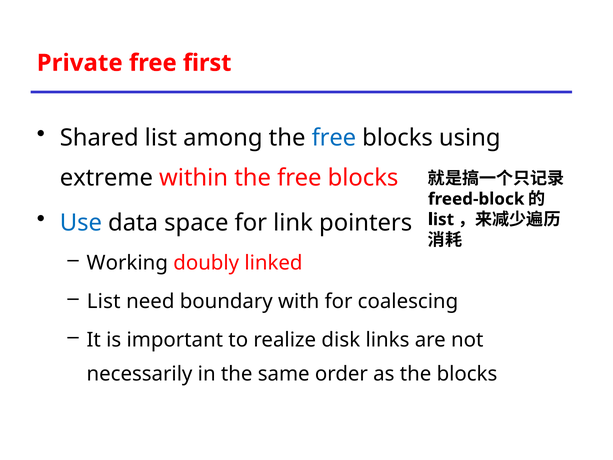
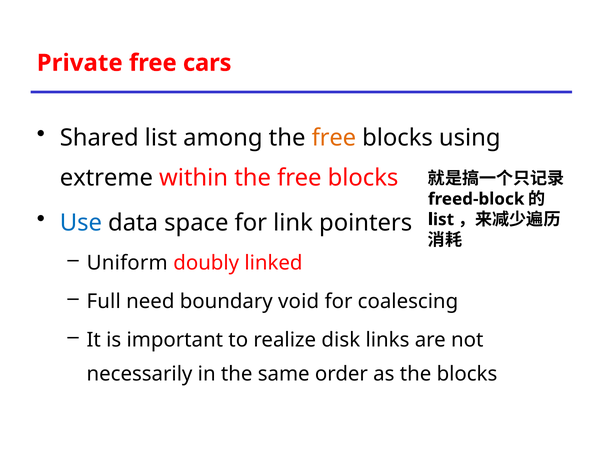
first: first -> cars (207, 63)
free colour: blue -> orange (334, 138)
Working: Working -> Uniform (127, 263)
List: List -> Full (104, 301)
with: with -> void (299, 301)
